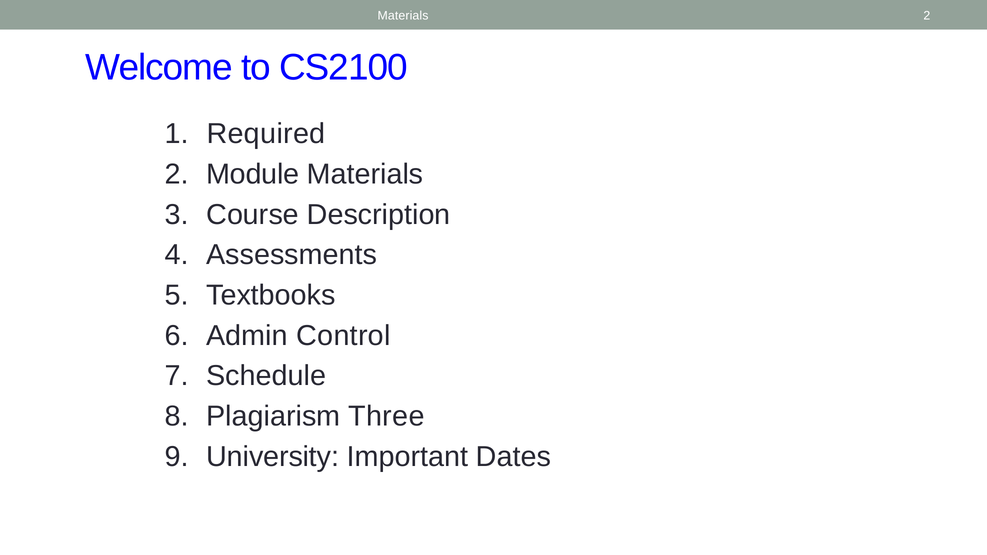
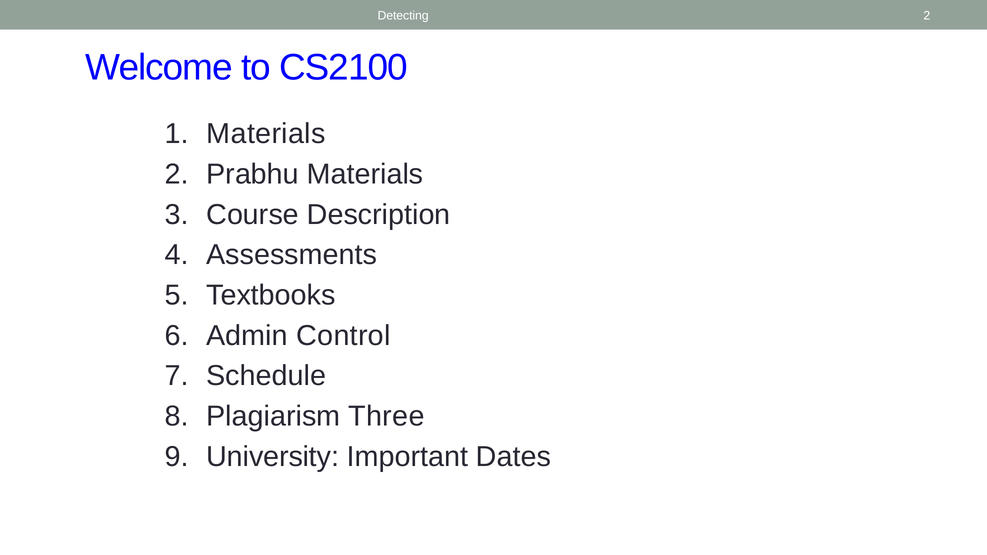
Materials: Materials -> Detecting (403, 16)
Required: Required -> Materials (266, 134)
Module: Module -> Prabhu (253, 174)
